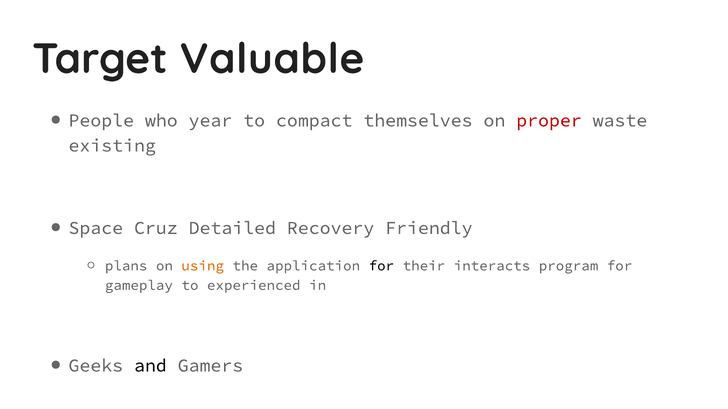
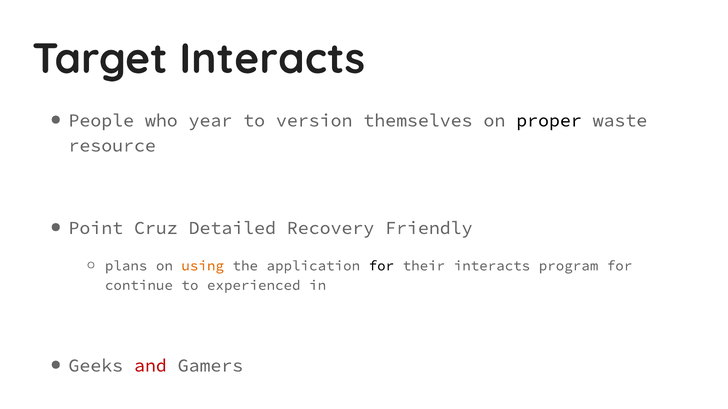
Target Valuable: Valuable -> Interacts (272, 59)
compact: compact -> version (314, 121)
proper colour: red -> black (549, 121)
existing: existing -> resource (112, 146)
Space: Space -> Point (96, 228)
gameplay: gameplay -> continue (139, 286)
and colour: black -> red (150, 366)
